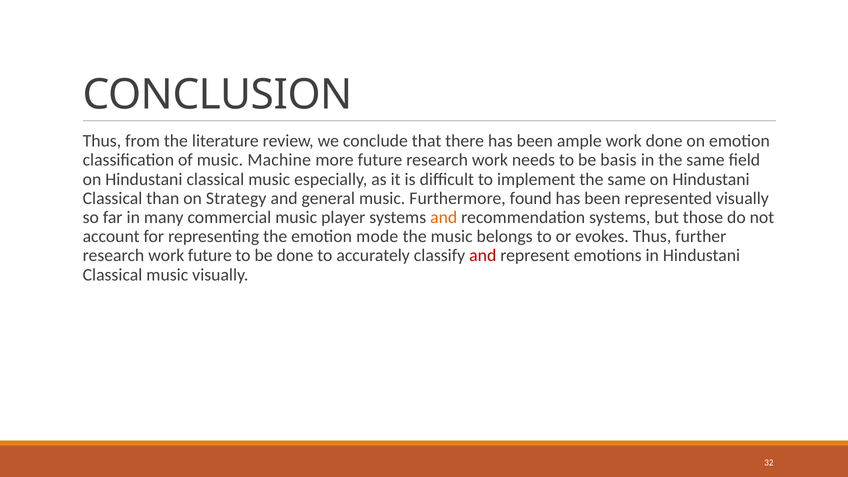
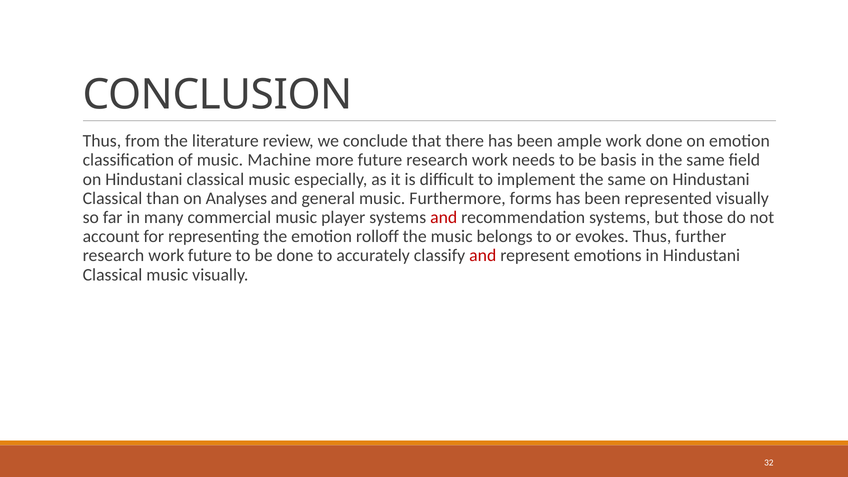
Strategy: Strategy -> Analyses (236, 198)
found: found -> forms (531, 198)
and colour: orange -> red (444, 217)
mode: mode -> rolloff (377, 237)
